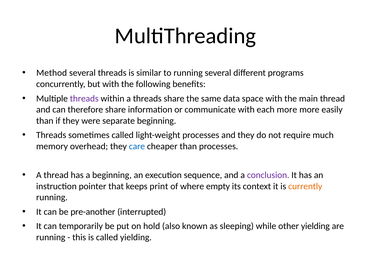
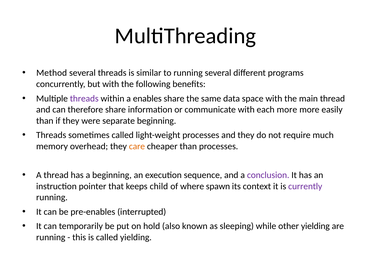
a threads: threads -> enables (147, 99)
care colour: blue -> orange (137, 146)
print: print -> child (159, 186)
empty: empty -> spawn (218, 186)
currently colour: orange -> purple (305, 186)
pre-another: pre-another -> pre-enables (93, 212)
